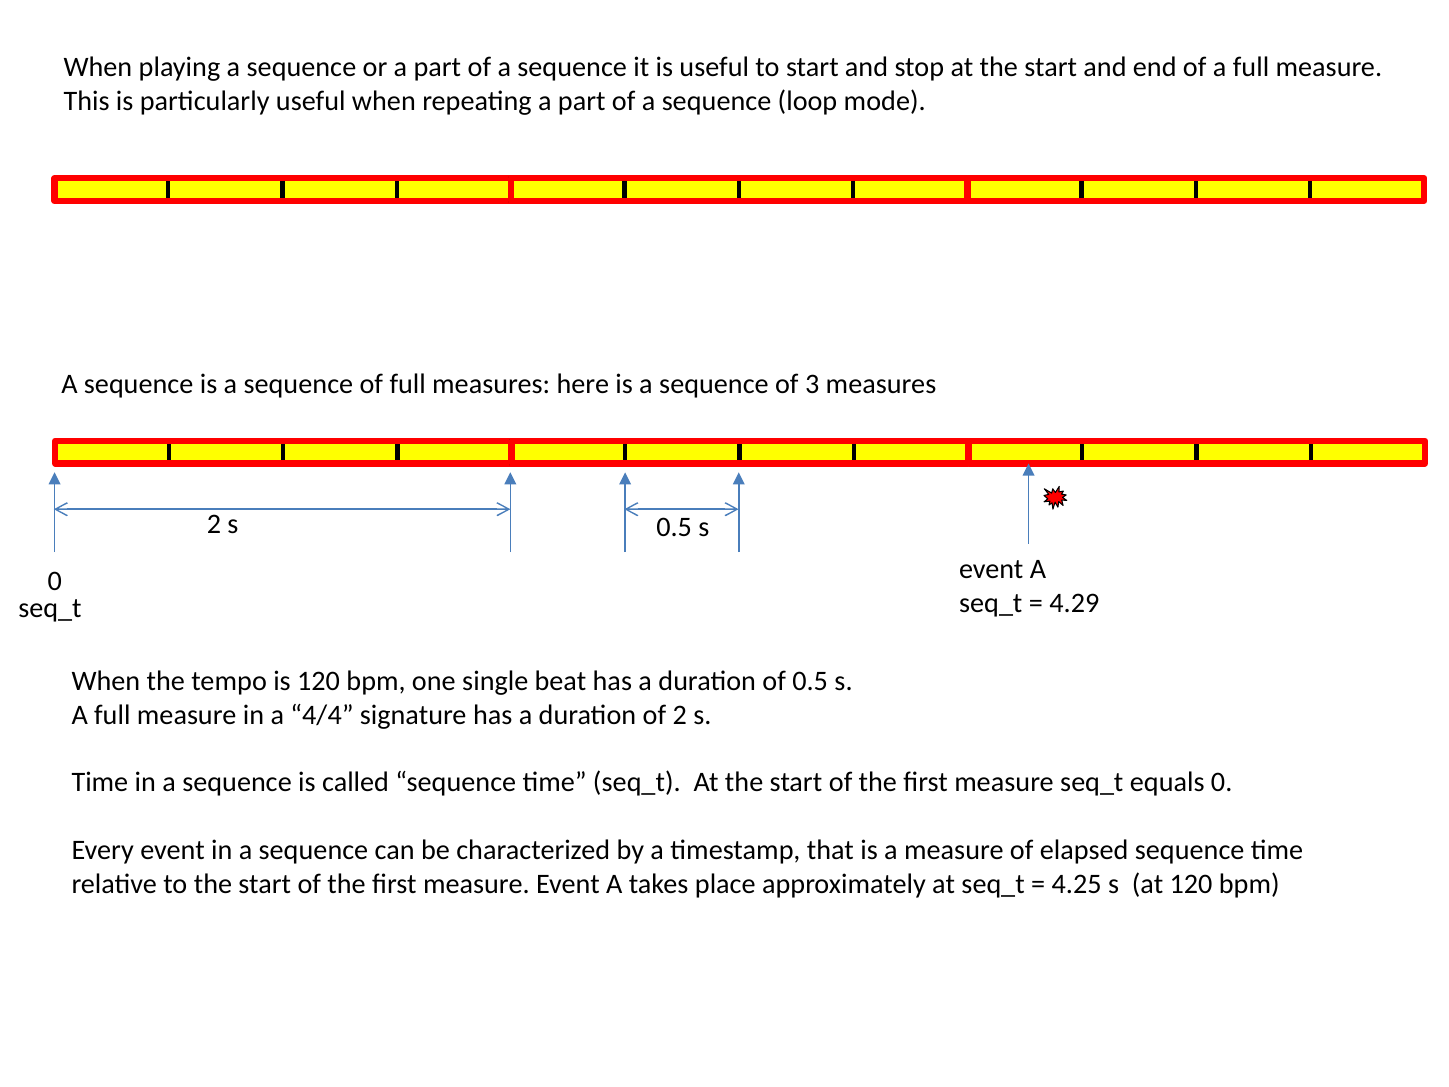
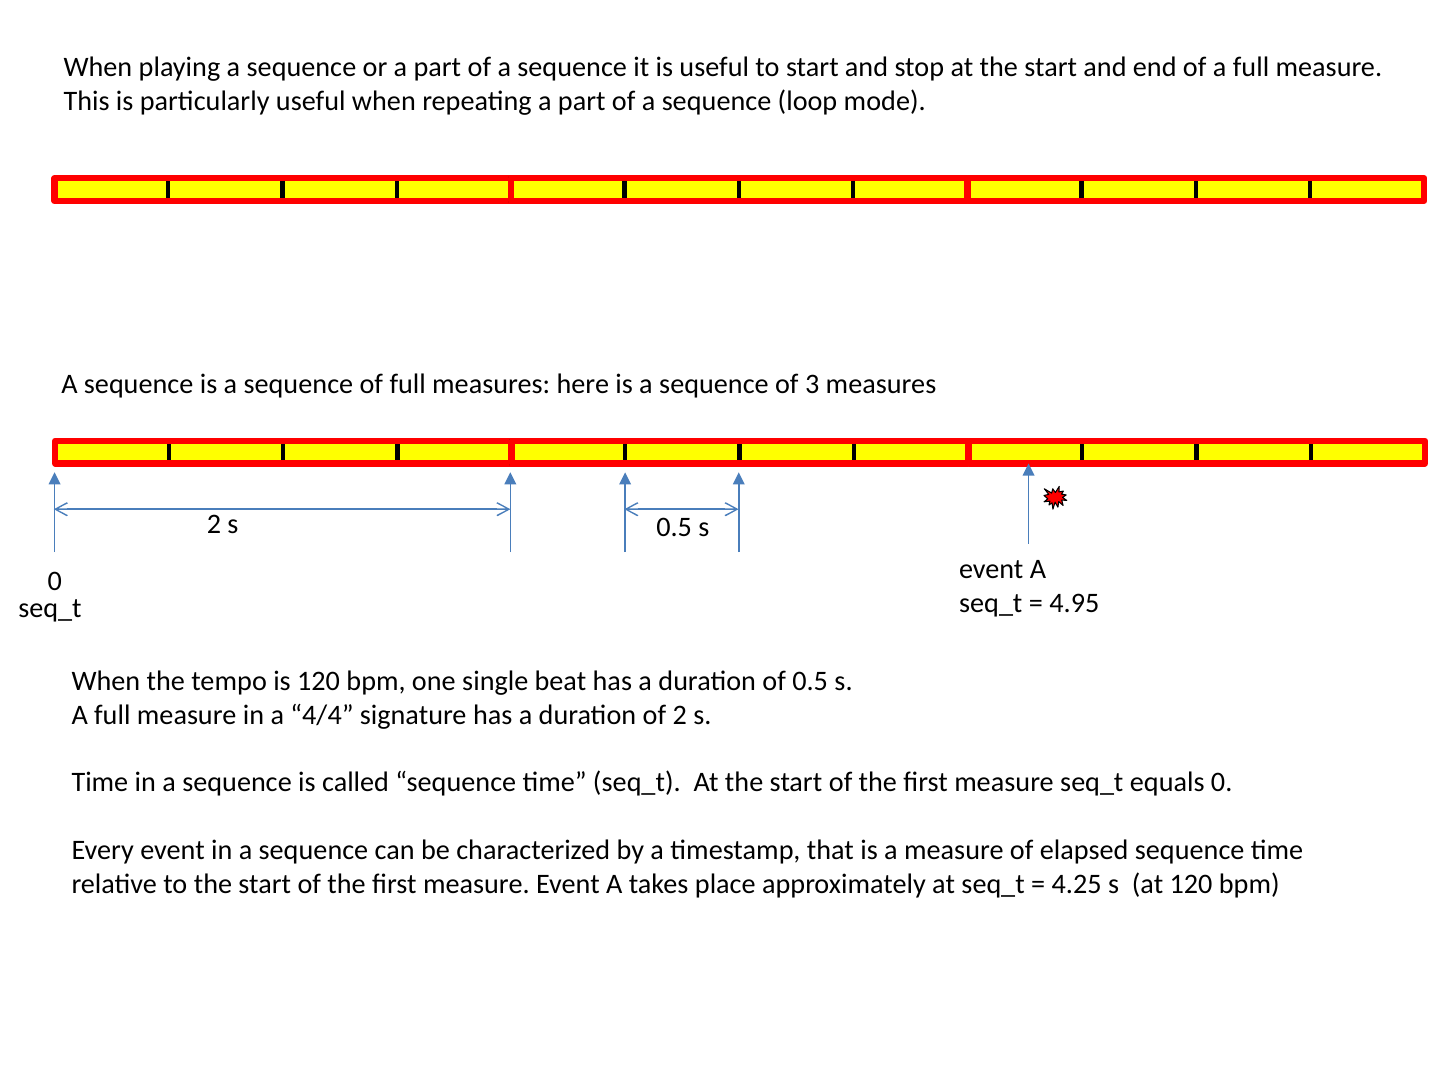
4.29: 4.29 -> 4.95 (1074, 603)
